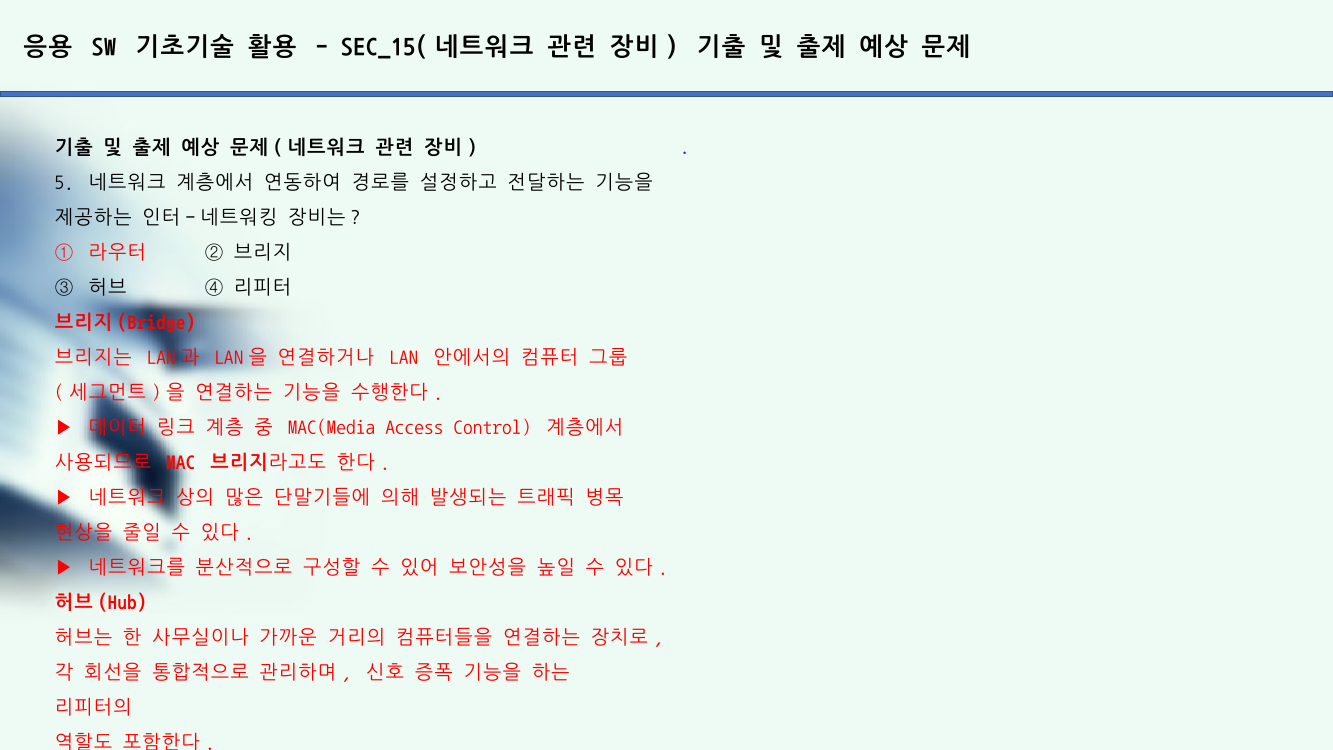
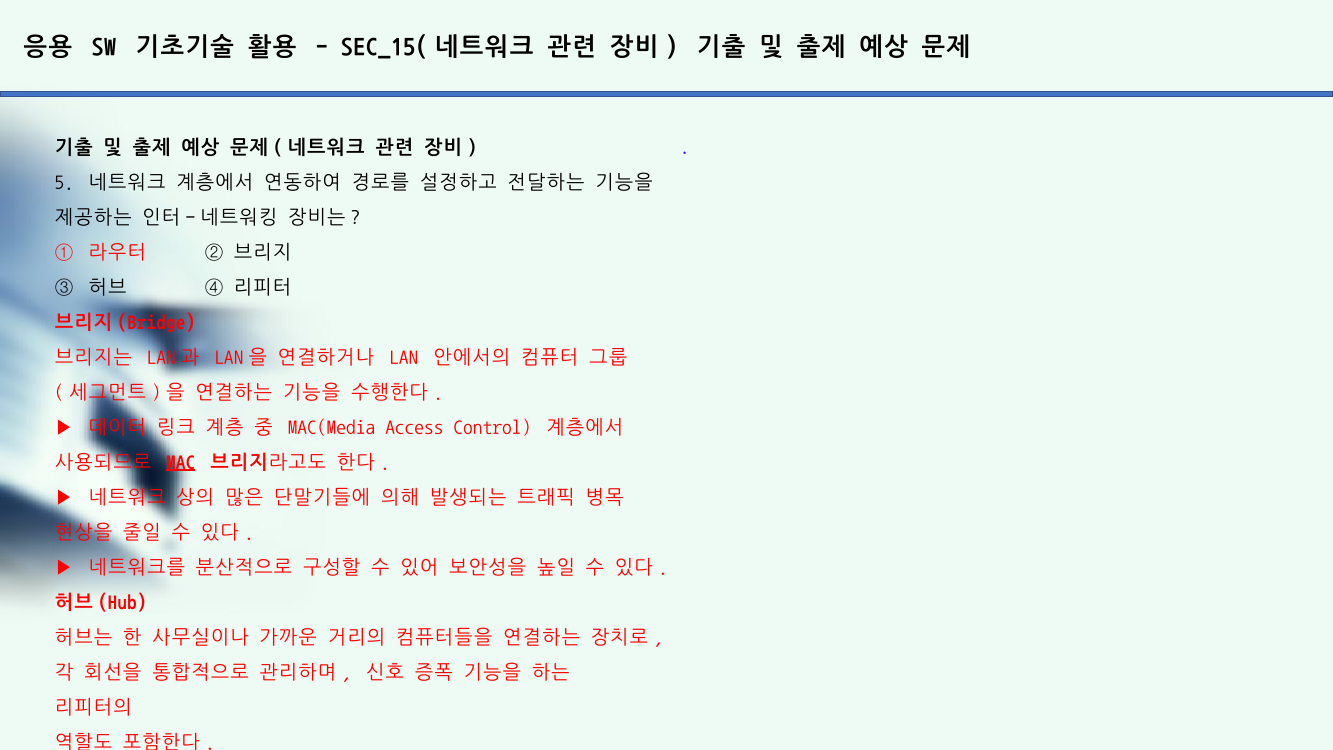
MAC underline: none -> present (181, 462)
